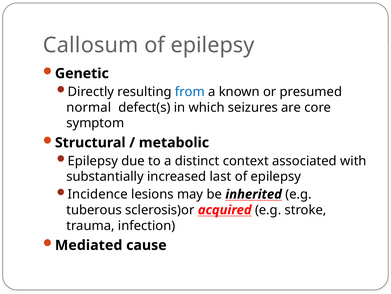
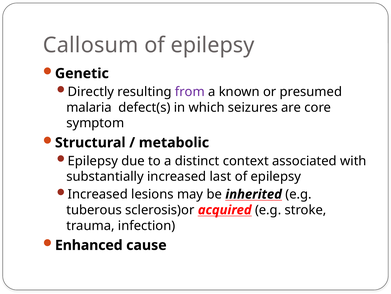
from colour: blue -> purple (190, 92)
normal: normal -> malaria (89, 107)
Incidence: Incidence -> Increased (98, 194)
Mediated: Mediated -> Enhanced (89, 245)
